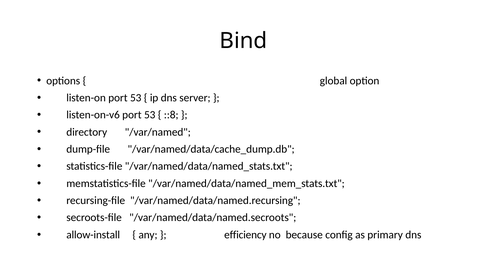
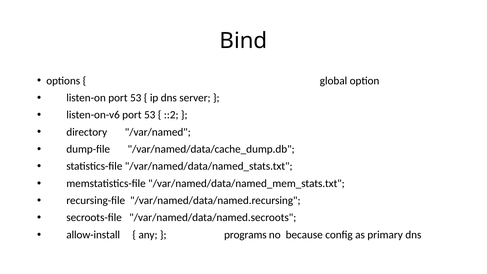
::8: ::8 -> ::2 (171, 115)
efficiency: efficiency -> programs (245, 235)
